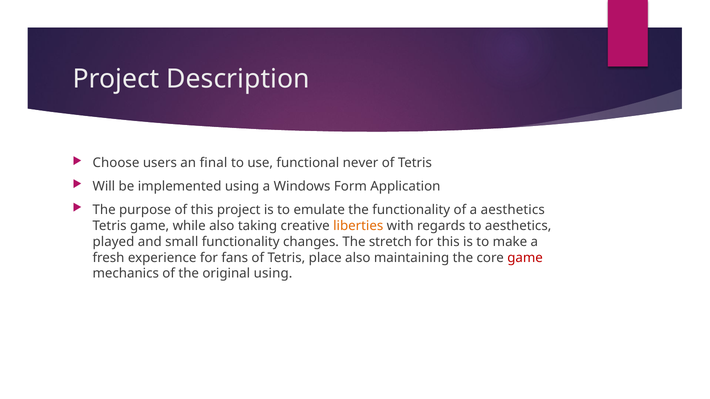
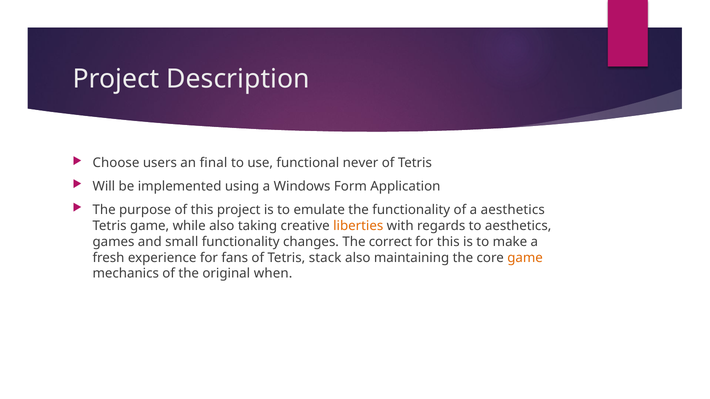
played: played -> games (113, 242)
stretch: stretch -> correct (390, 242)
place: place -> stack (325, 258)
game colour: red -> orange (525, 258)
original using: using -> when (273, 274)
